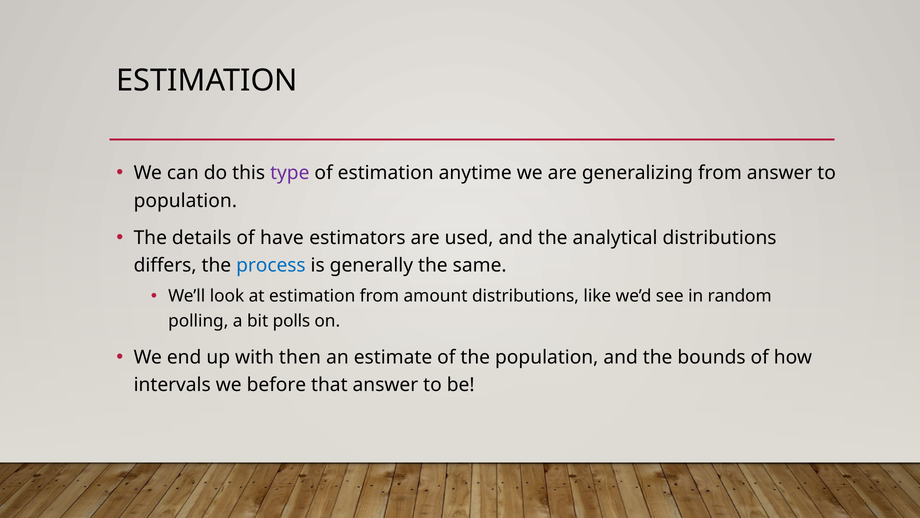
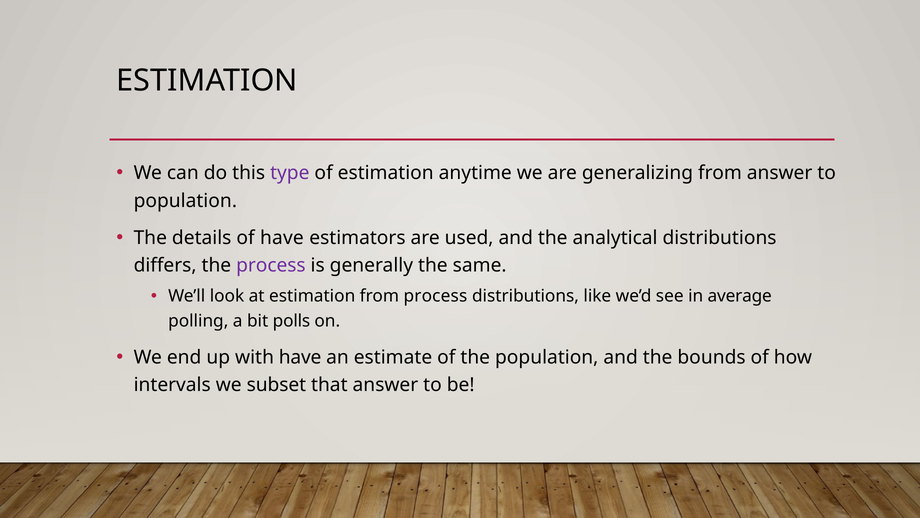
process colour: blue -> purple (271, 265)
from amount: amount -> process (435, 296)
random: random -> average (740, 296)
with then: then -> have (300, 357)
before: before -> subset (276, 385)
